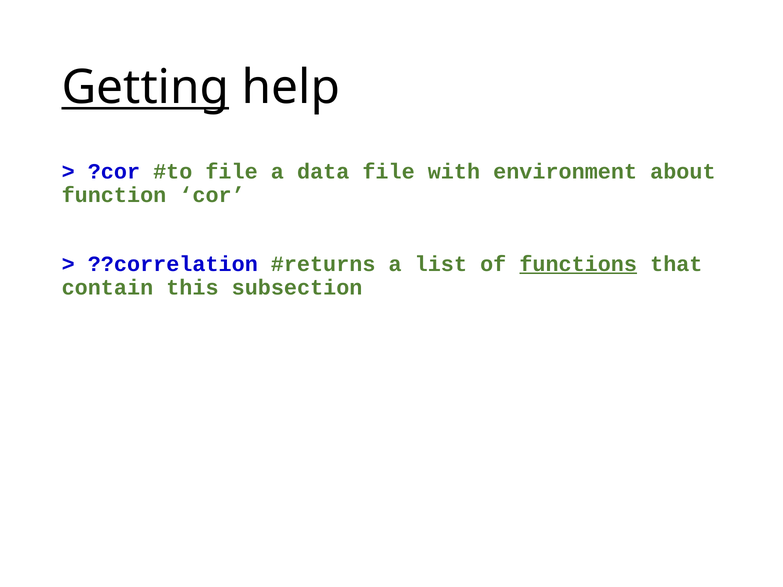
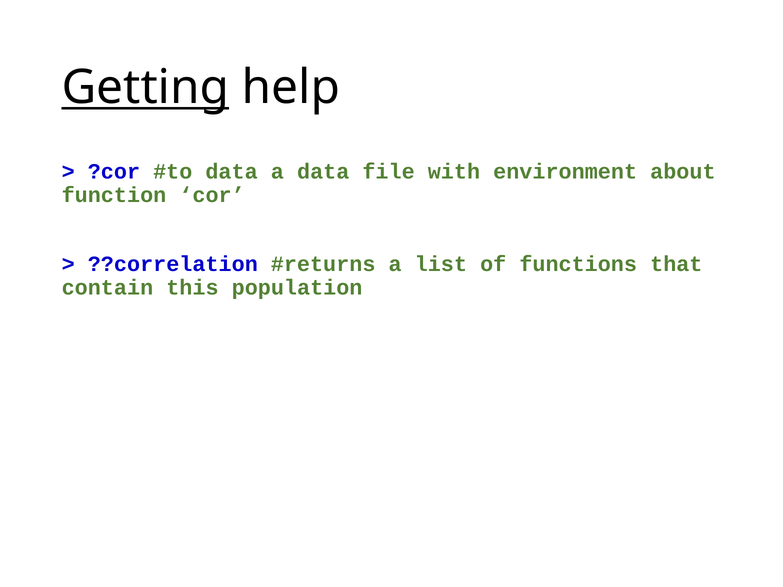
file: file -> data (232, 172)
functions underline: present -> none (578, 264)
subsection: subsection -> population (297, 288)
